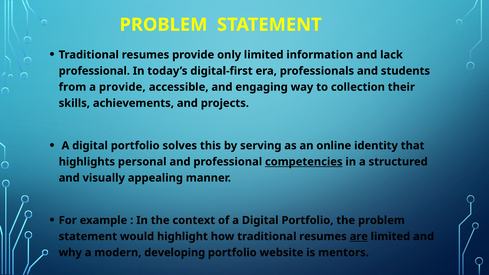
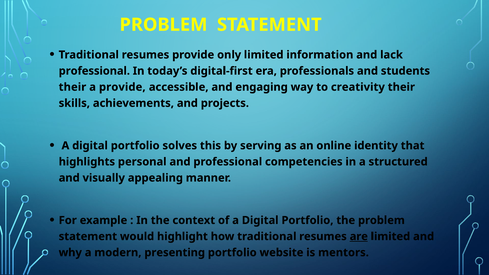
from: from -> their (72, 87)
collection: collection -> creativity (358, 87)
competencies underline: present -> none (304, 162)
developing: developing -> presenting (175, 253)
